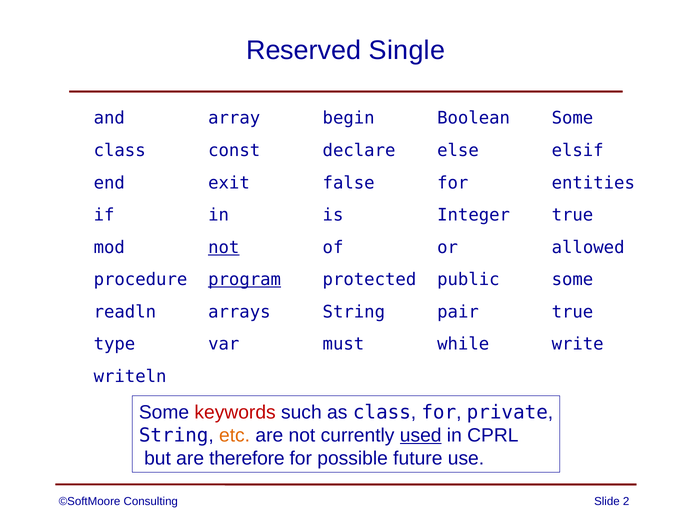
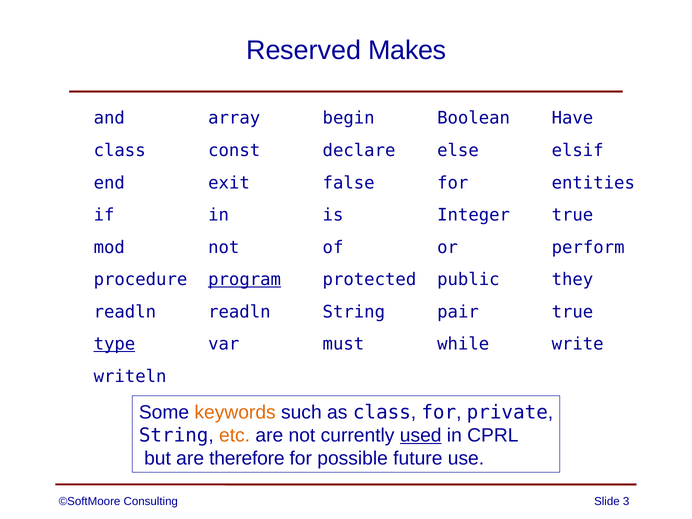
Single: Single -> Makes (407, 50)
Boolean Some: Some -> Have (572, 118)
not underline: present -> none (224, 247)
allowed: allowed -> perform (588, 247)
public some: some -> they (572, 280)
readln arrays: arrays -> readln (239, 312)
type underline: none -> present (114, 344)
keywords colour: red -> orange (235, 412)
2: 2 -> 3 (626, 501)
